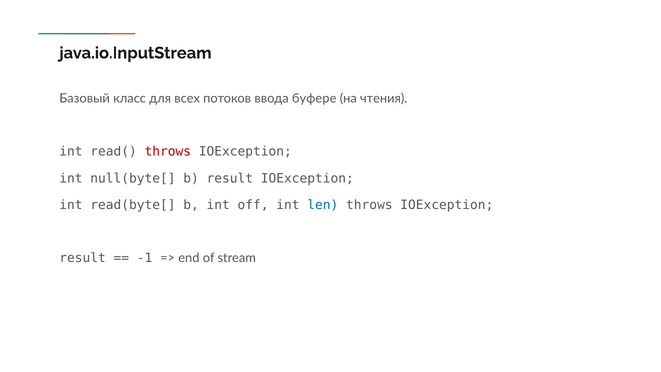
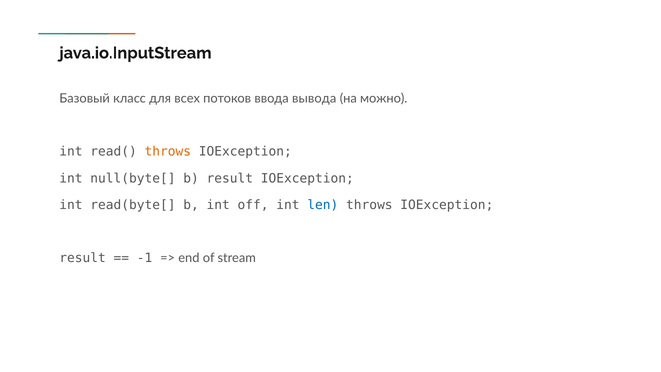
буфере: буфере -> вывода (314, 98)
чтения: чтения -> можно (384, 98)
throws colour: red -> orange (168, 152)
